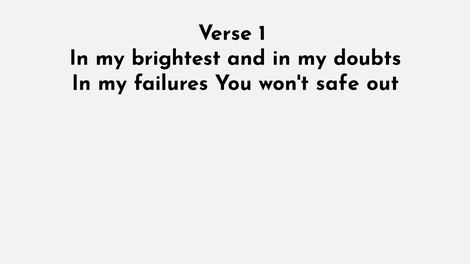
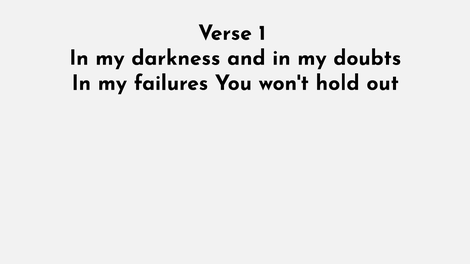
brightest: brightest -> darkness (176, 58)
safe: safe -> hold (338, 83)
